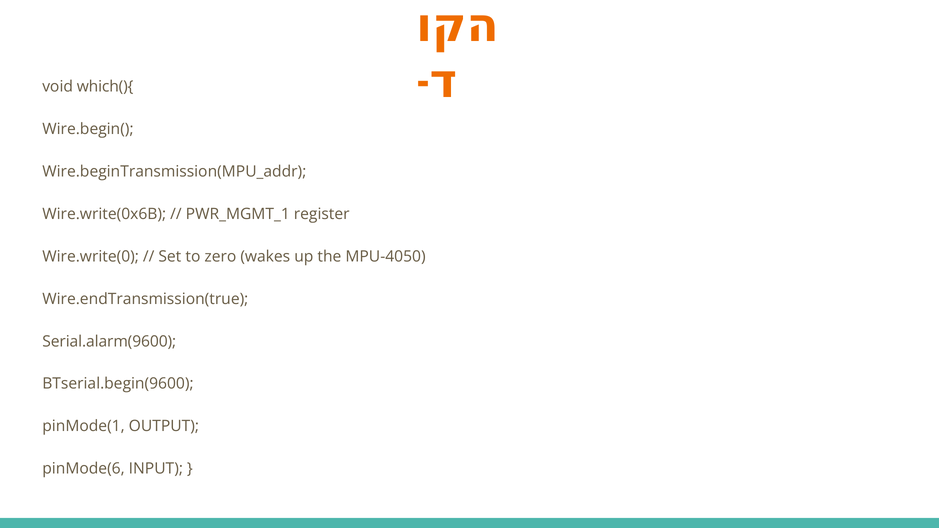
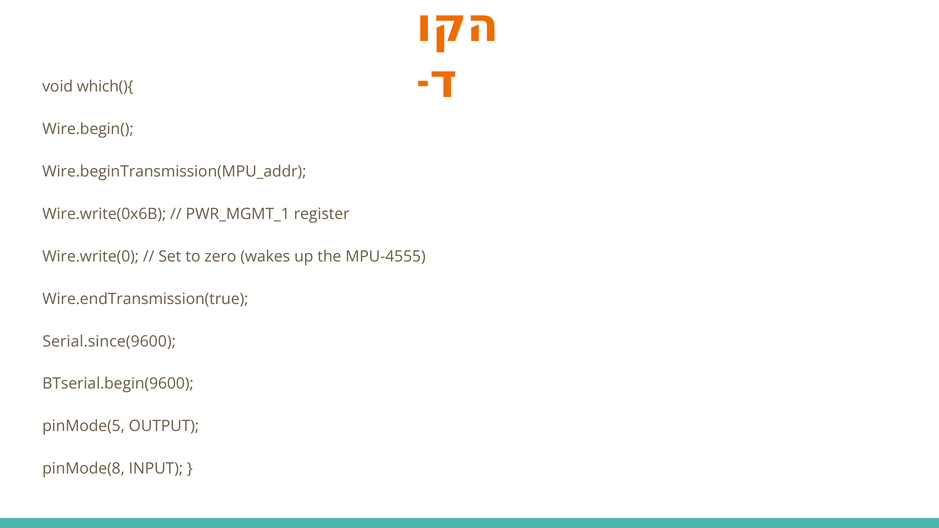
MPU-4050: MPU-4050 -> MPU-4555 (386, 257)
Serial.alarm(9600: Serial.alarm(9600 -> Serial.since(9600 (109, 341)
pinMode(1: pinMode(1 -> pinMode(5 (84, 426)
pinMode(6: pinMode(6 -> pinMode(8 (84, 469)
